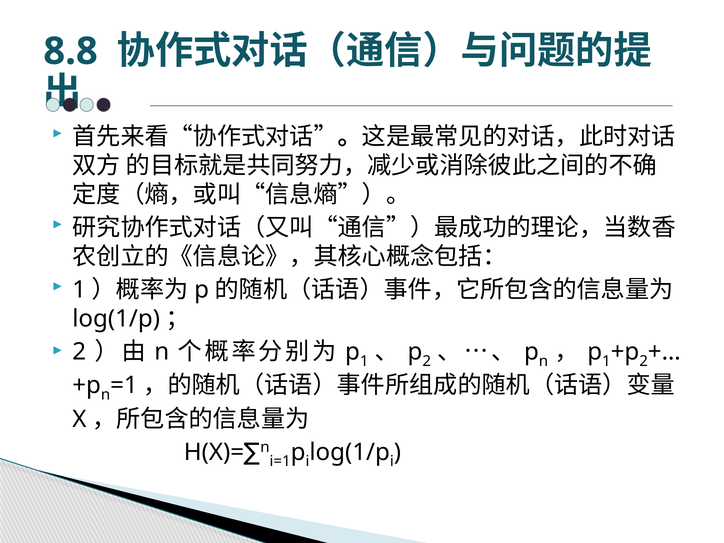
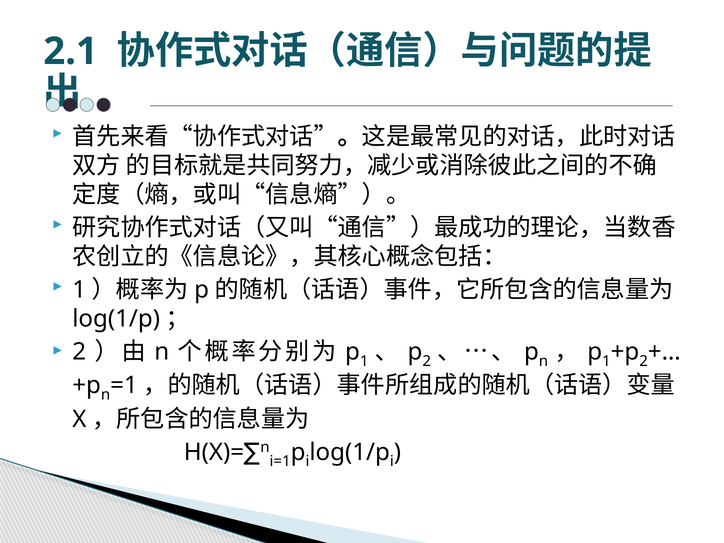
8.8: 8.8 -> 2.1 (71, 51)
